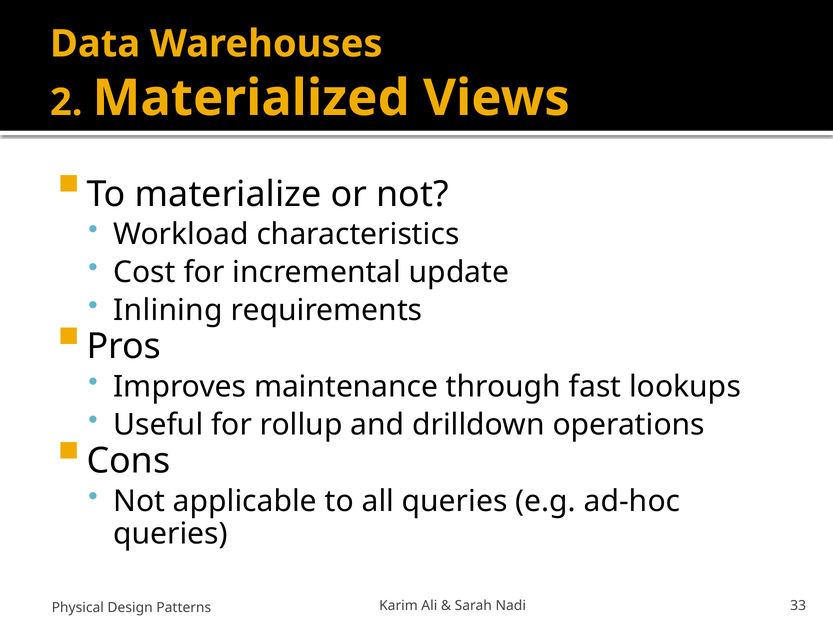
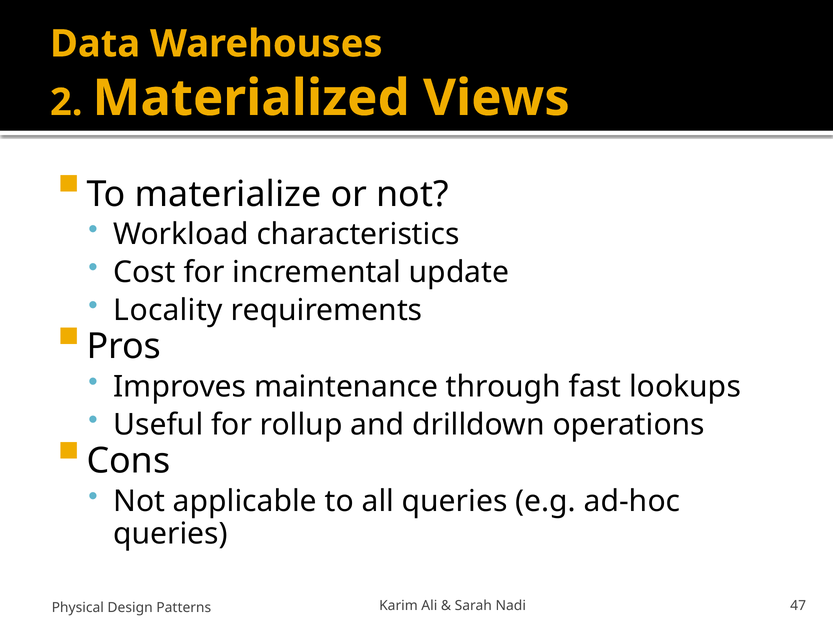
Inlining: Inlining -> Locality (168, 310)
33: 33 -> 47 (798, 605)
